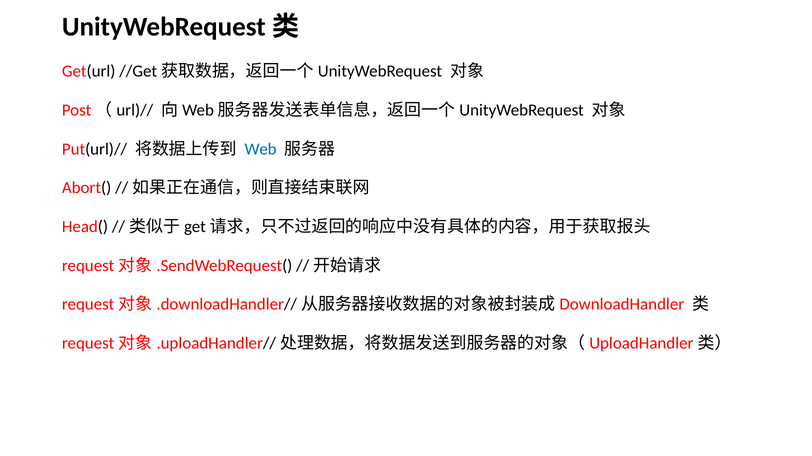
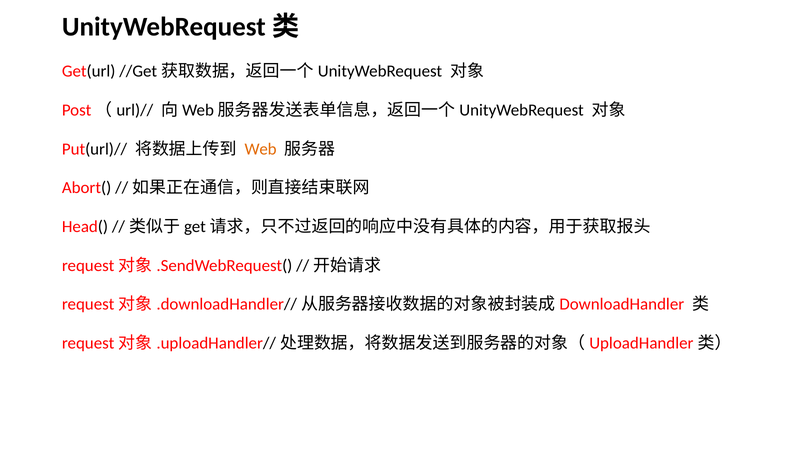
Web colour: blue -> orange (261, 149)
